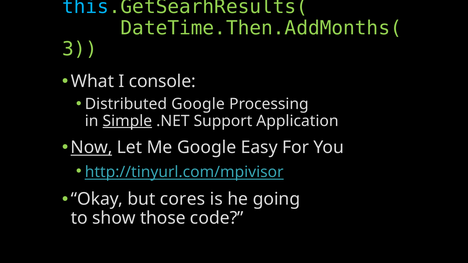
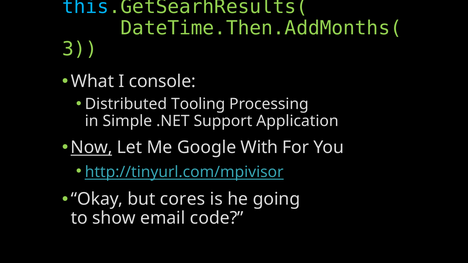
Distributed Google: Google -> Tooling (198, 104)
Simple underline: present -> none (127, 121)
Easy: Easy -> With (259, 148)
those: those -> email (163, 218)
